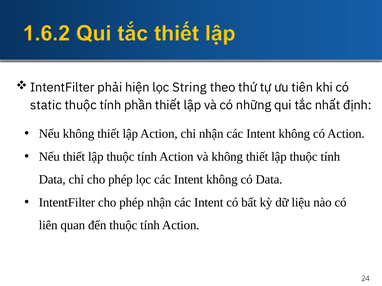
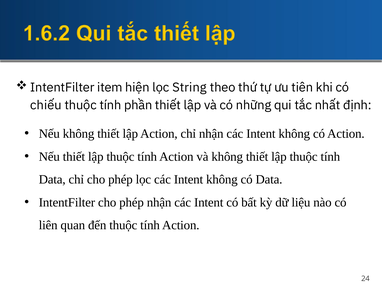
phải: phải -> item (110, 88)
static: static -> chiếu (46, 105)
